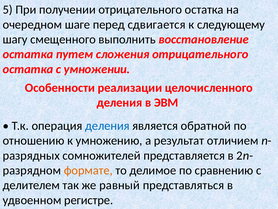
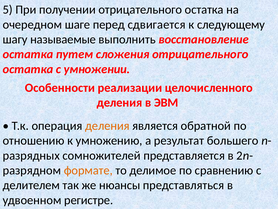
смещенного: смещенного -> называемые (63, 39)
деления colour: blue -> orange (107, 126)
отличием: отличием -> большего (233, 140)
равный: равный -> нюансы (120, 185)
